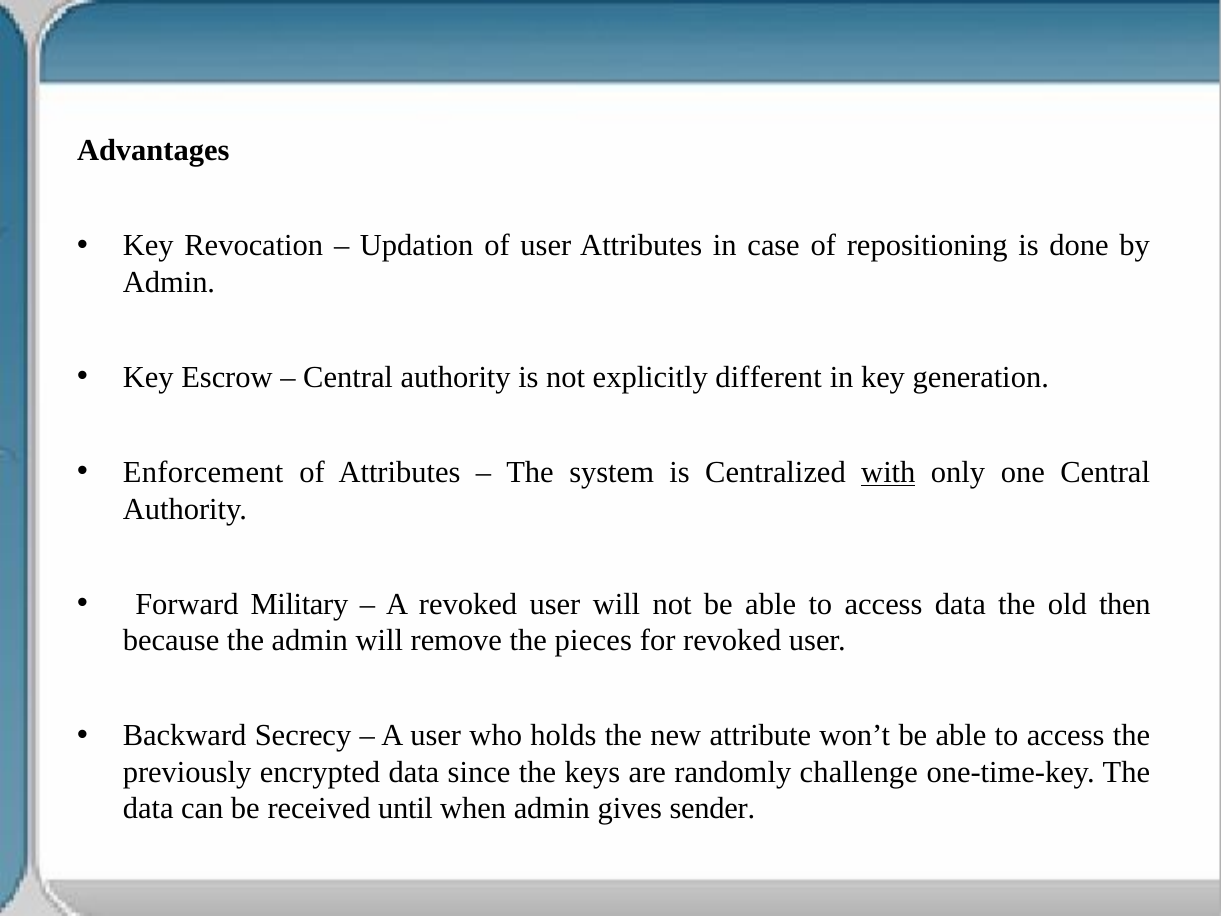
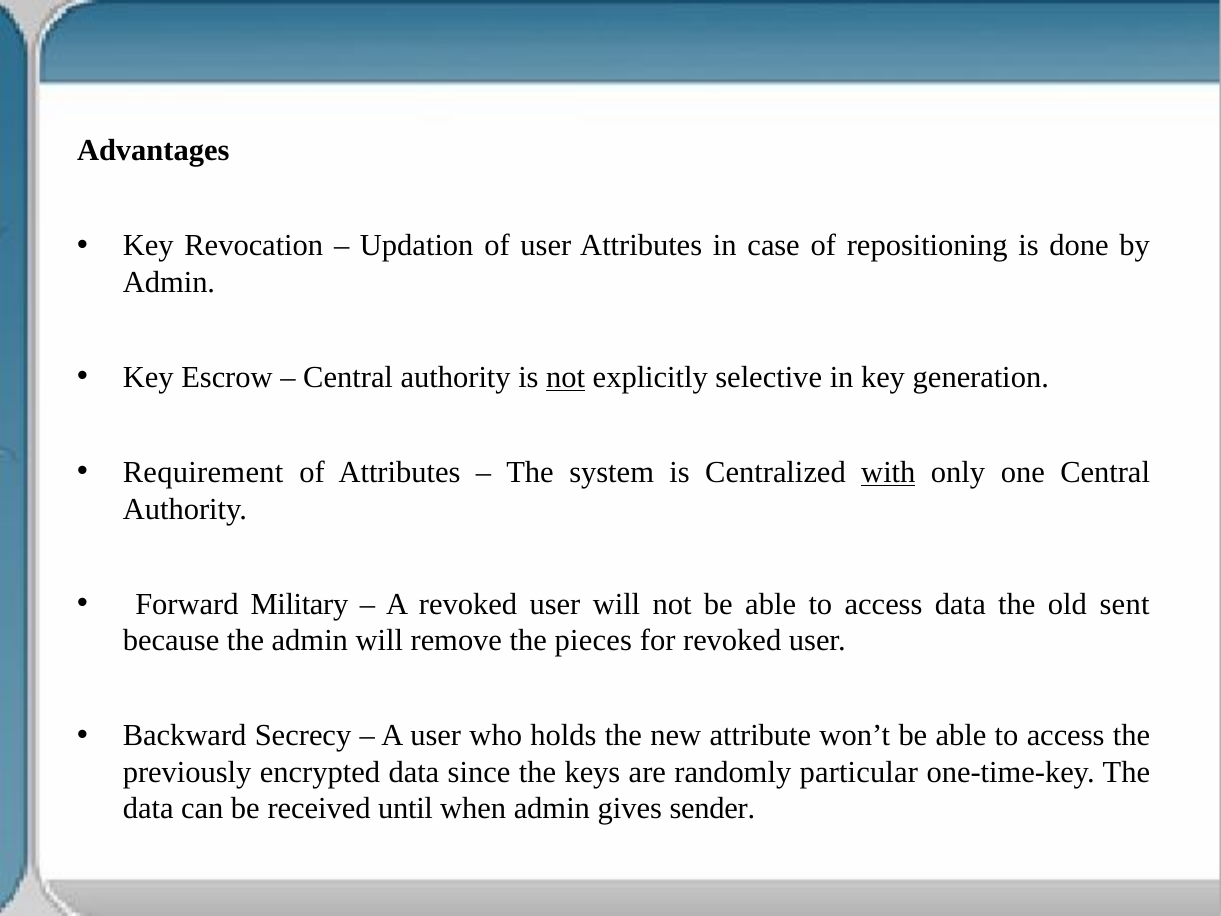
not underline: none -> present (566, 377)
different: different -> selective (769, 377)
Enforcement: Enforcement -> Requirement (203, 472)
then: then -> sent (1125, 604)
challenge: challenge -> particular (859, 772)
